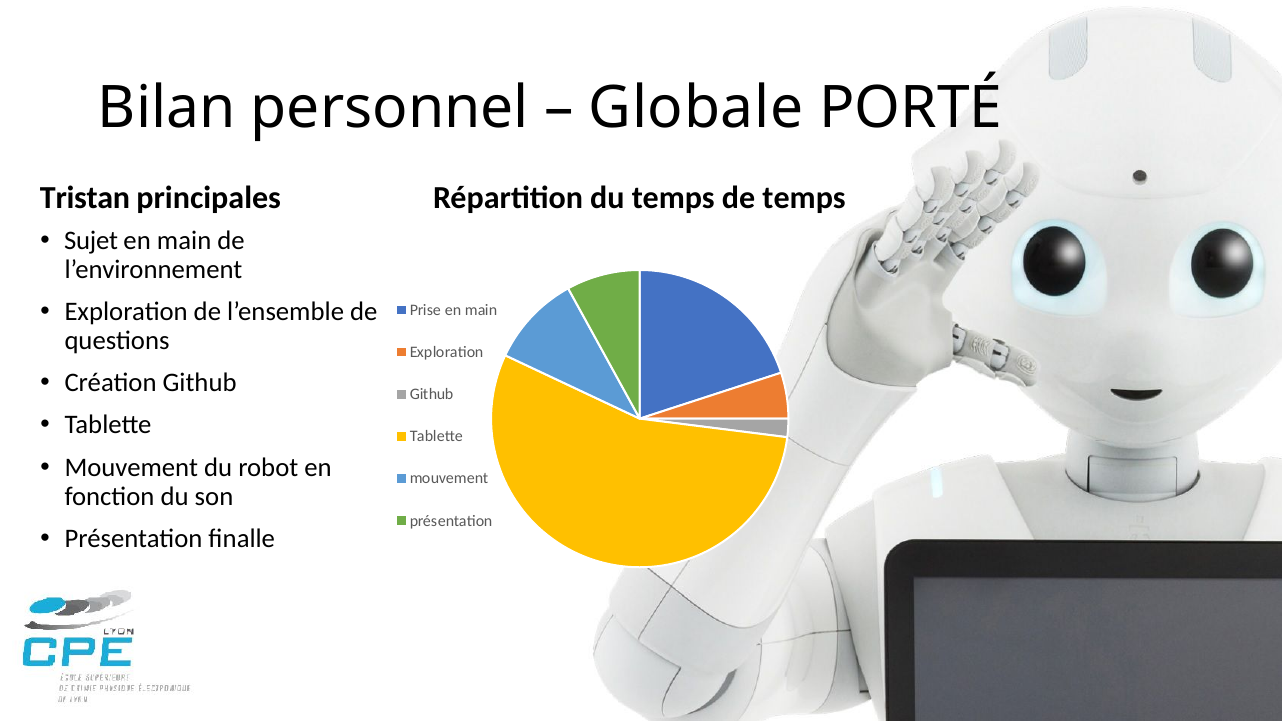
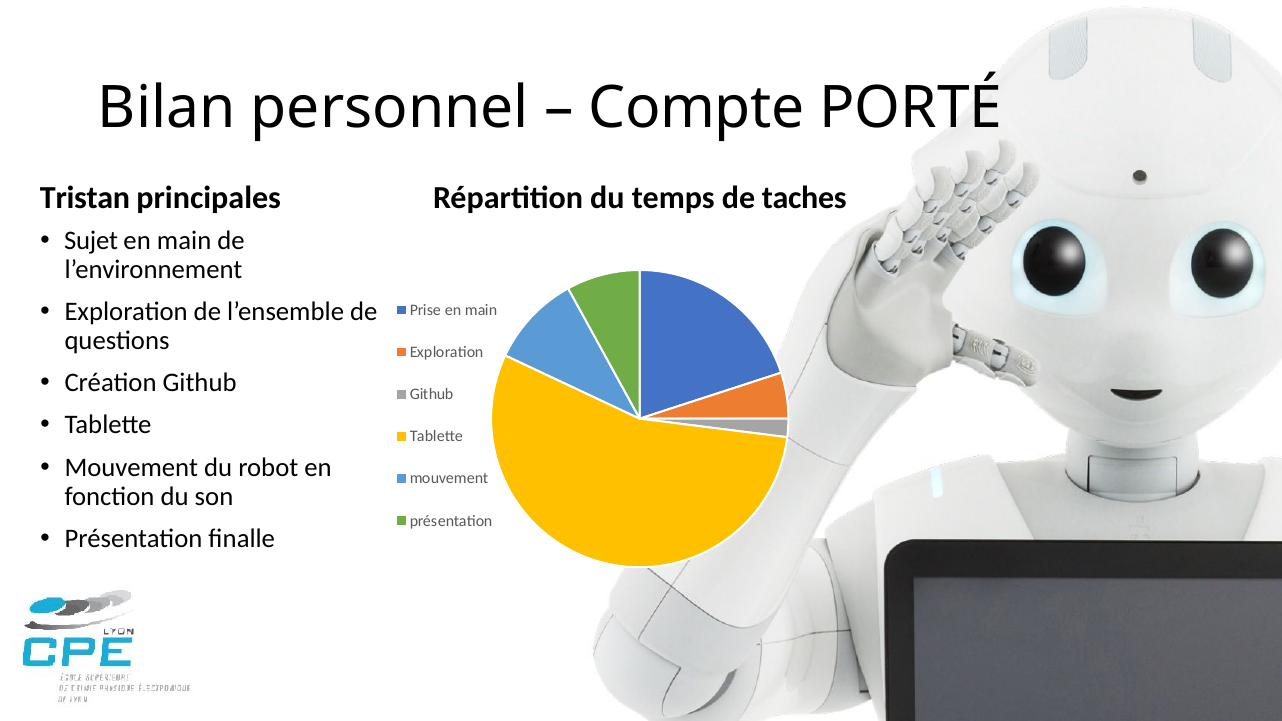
Globale: Globale -> Compte (697, 108)
de temps: temps -> taches (804, 198)
